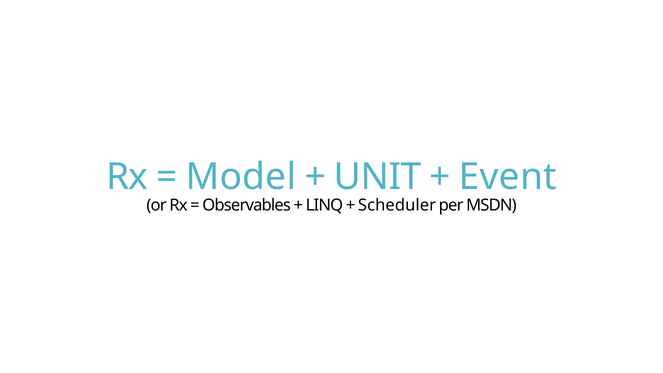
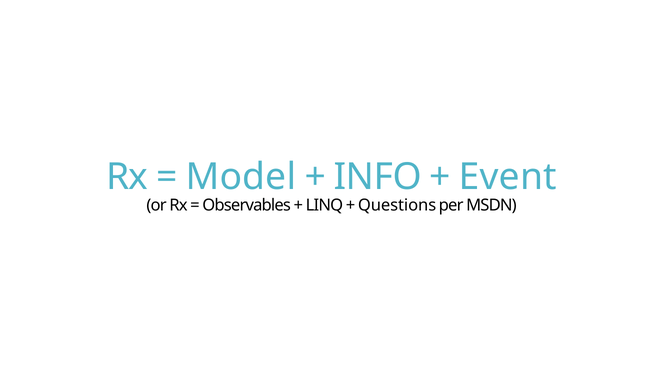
UNIT: UNIT -> INFO (378, 177)
Scheduler: Scheduler -> Questions (397, 205)
